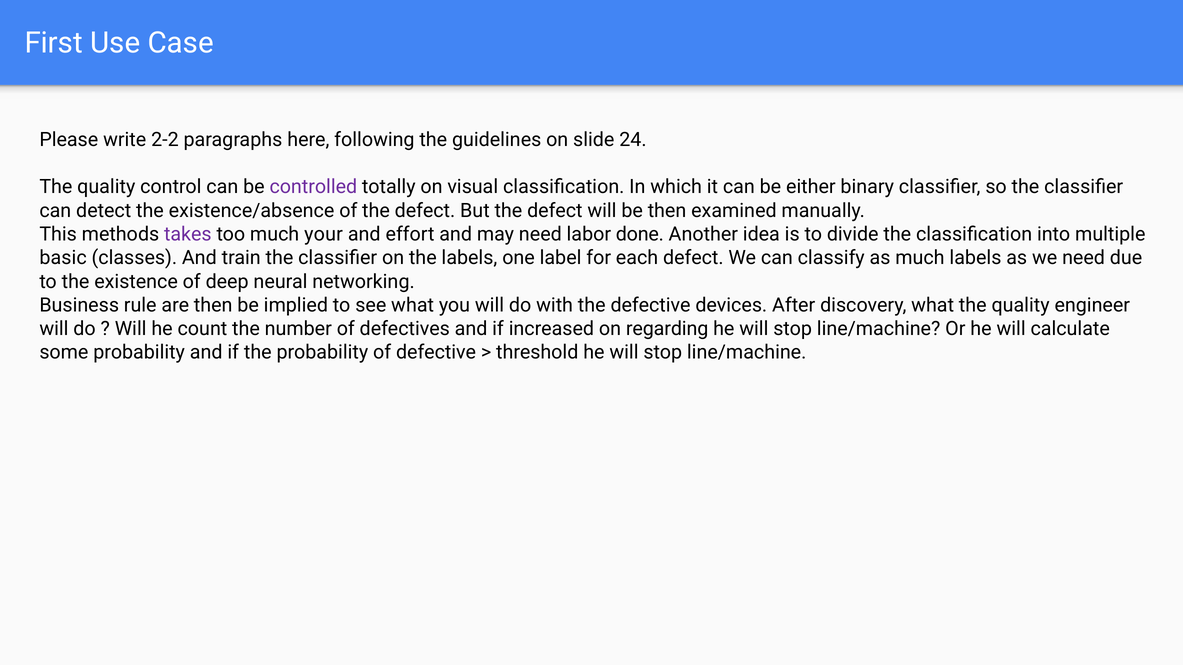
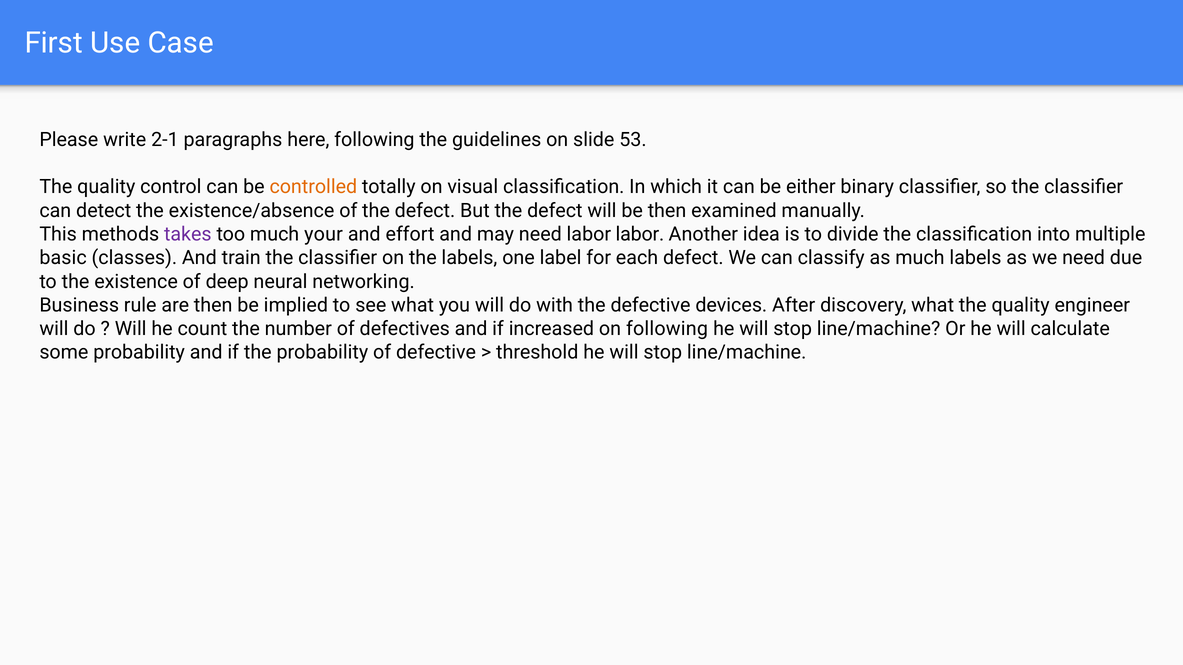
2-2: 2-2 -> 2-1 (165, 140)
24: 24 -> 53 (633, 140)
controlled colour: purple -> orange (313, 187)
labor done: done -> labor (640, 234)
on regarding: regarding -> following (667, 329)
